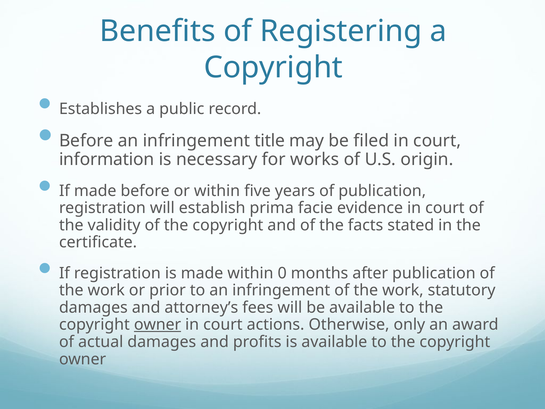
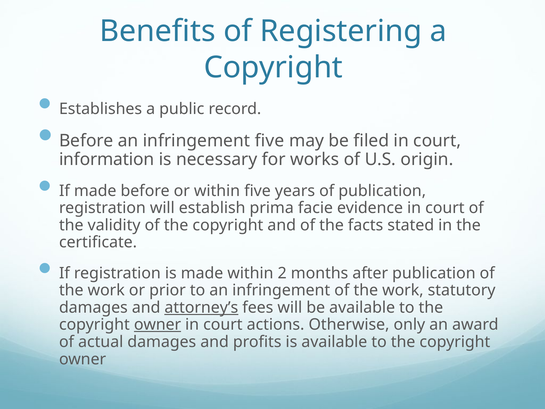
infringement title: title -> five (270, 141)
0: 0 -> 2 (282, 273)
attorney’s underline: none -> present (201, 307)
